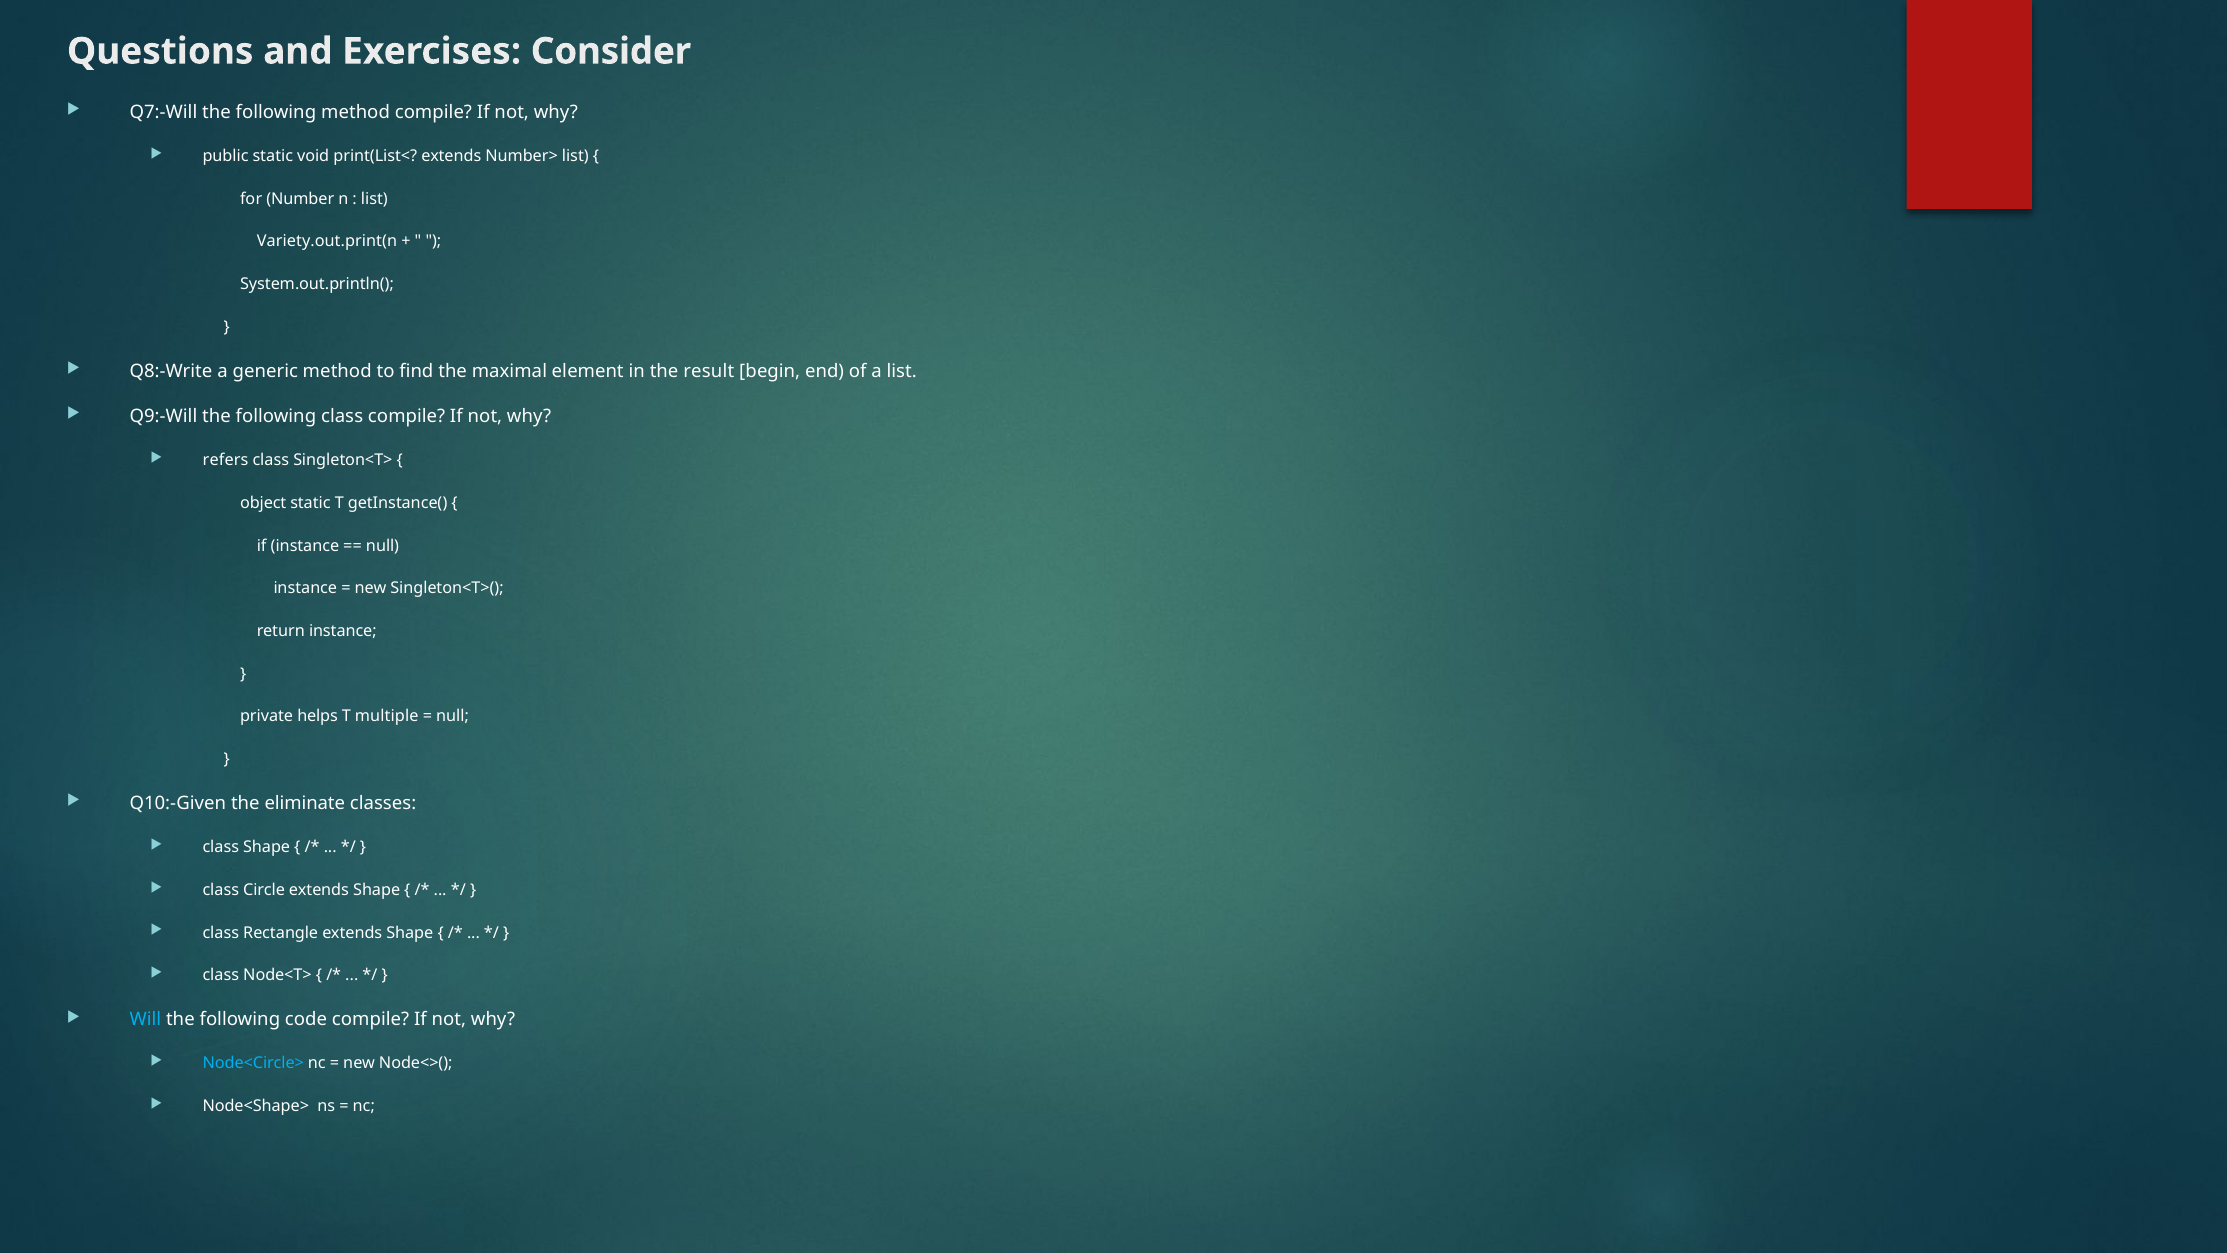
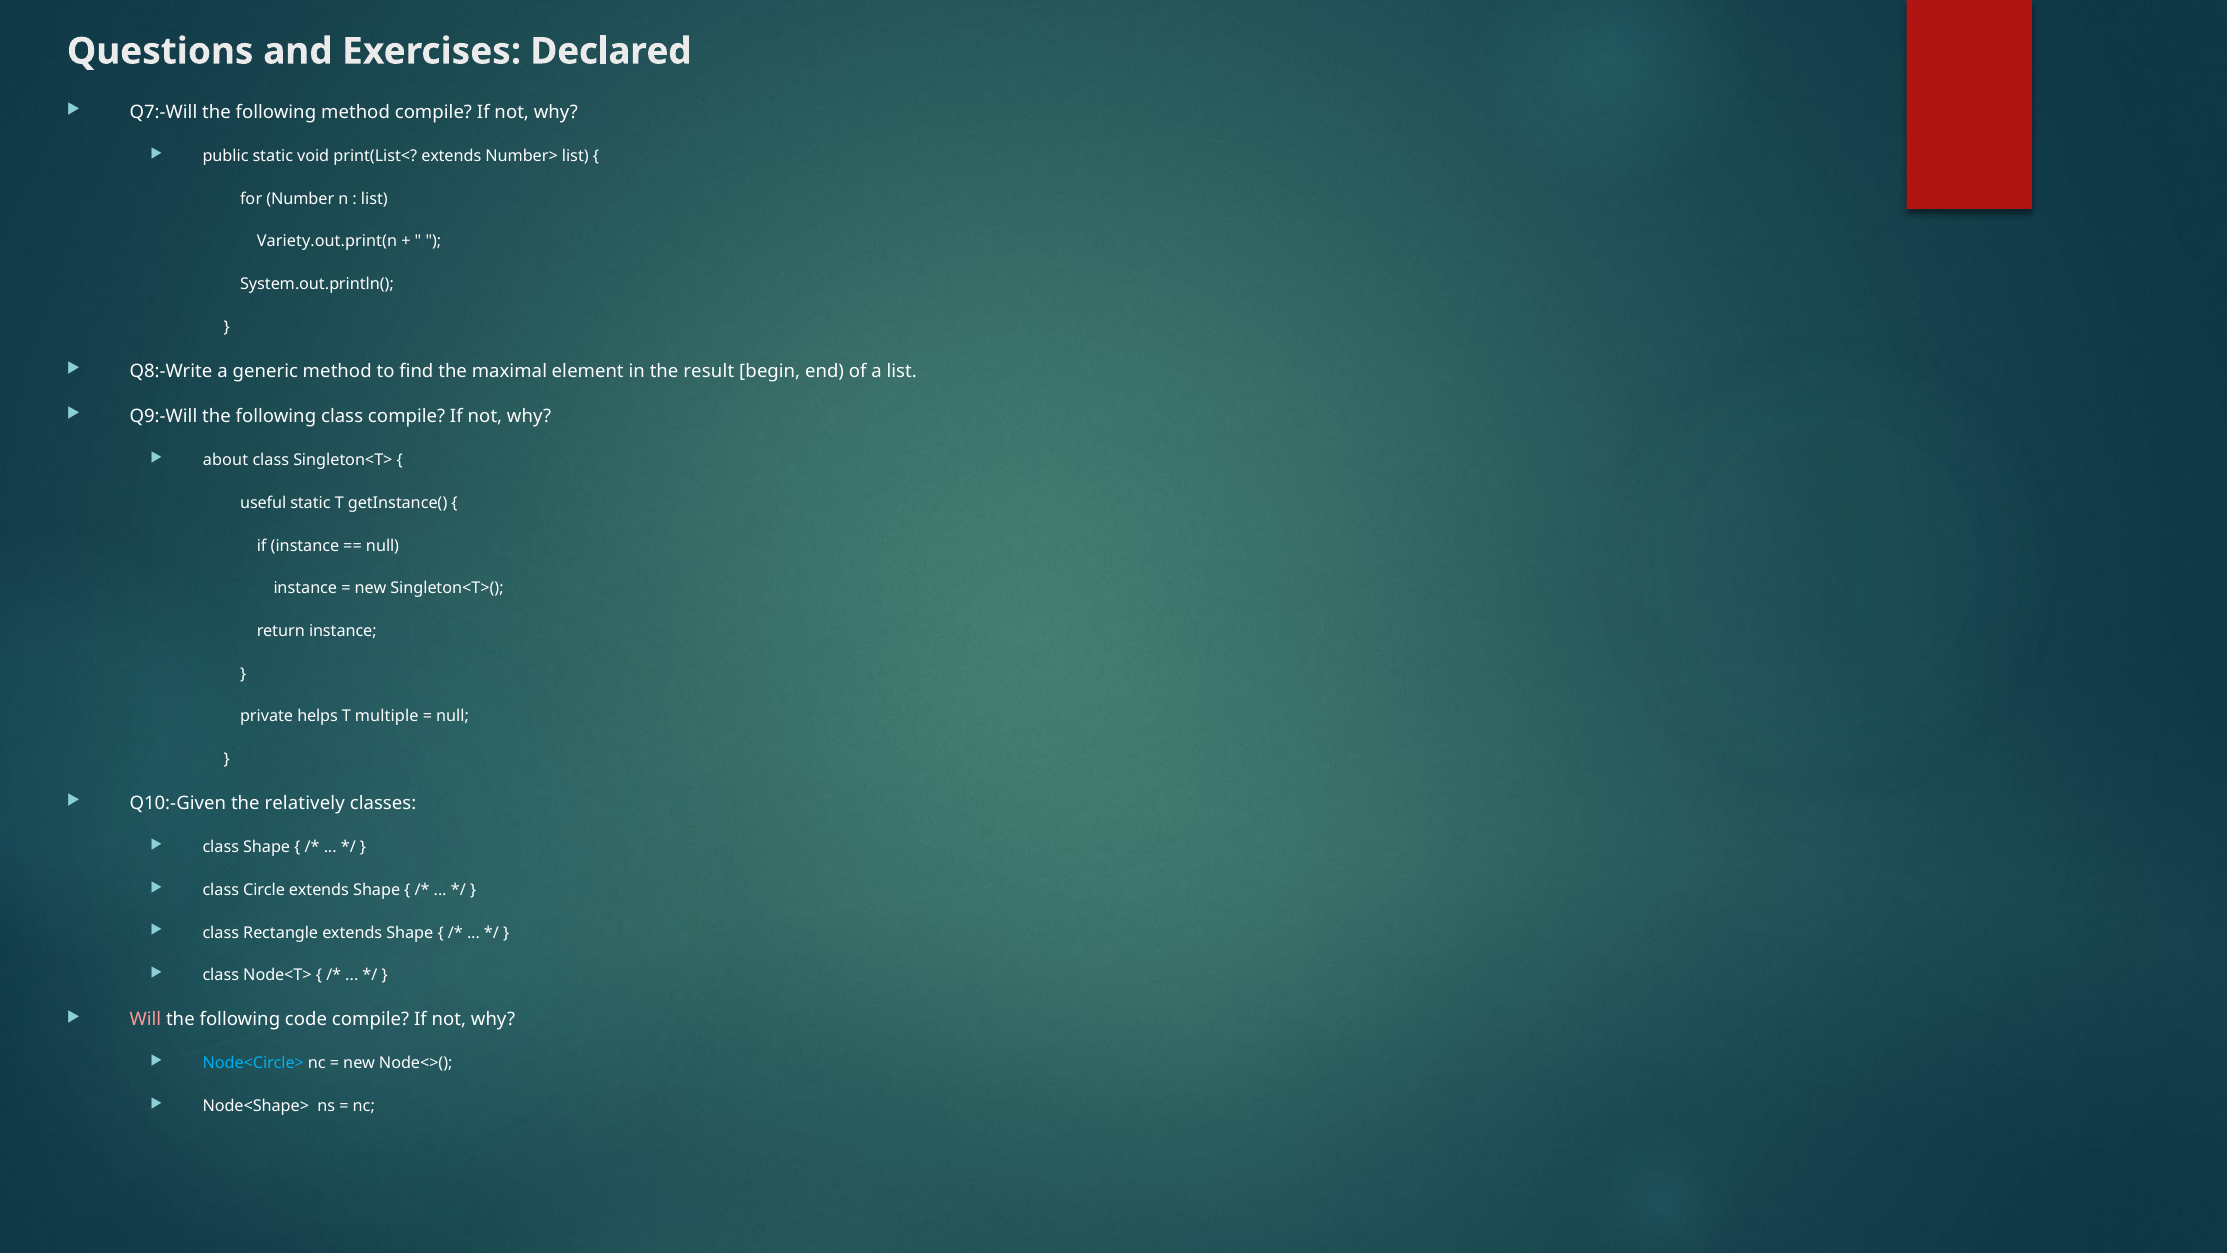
Consider: Consider -> Declared (611, 51)
refers: refers -> about (226, 460)
object: object -> useful (263, 503)
eliminate: eliminate -> relatively (305, 803)
Will colour: light blue -> pink (145, 1019)
